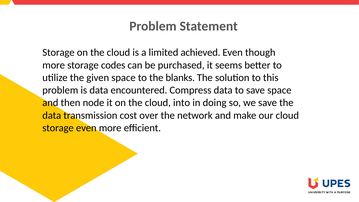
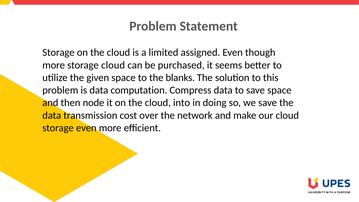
achieved: achieved -> assigned (200, 52)
storage codes: codes -> cloud (113, 65)
encountered: encountered -> computation (139, 90)
